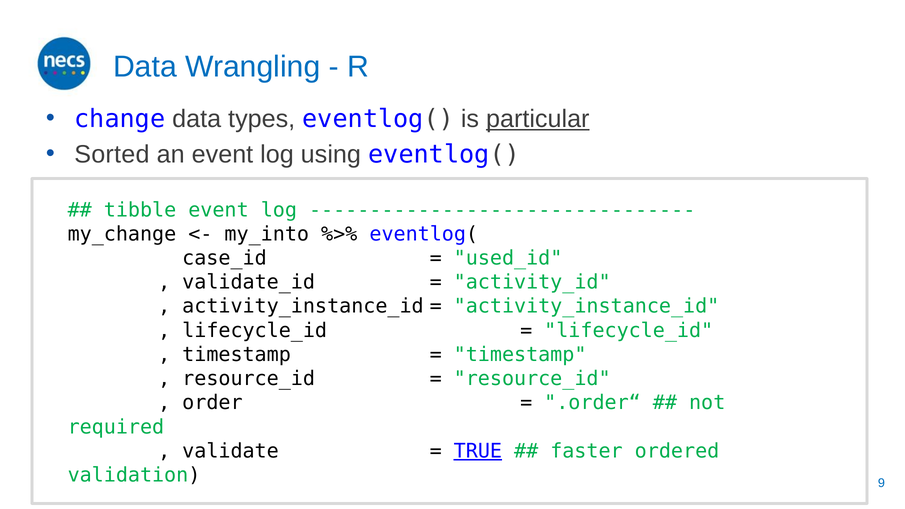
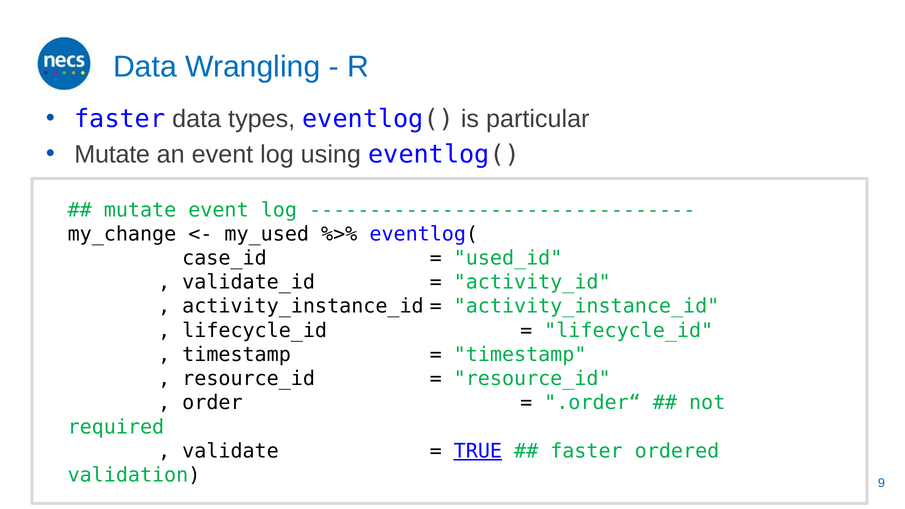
change: change -> faster (120, 119)
particular underline: present -> none (538, 119)
Sorted: Sorted -> Mutate (112, 154)
tibble: tibble -> mutate (140, 210)
my_into: my_into -> my_used (267, 234)
